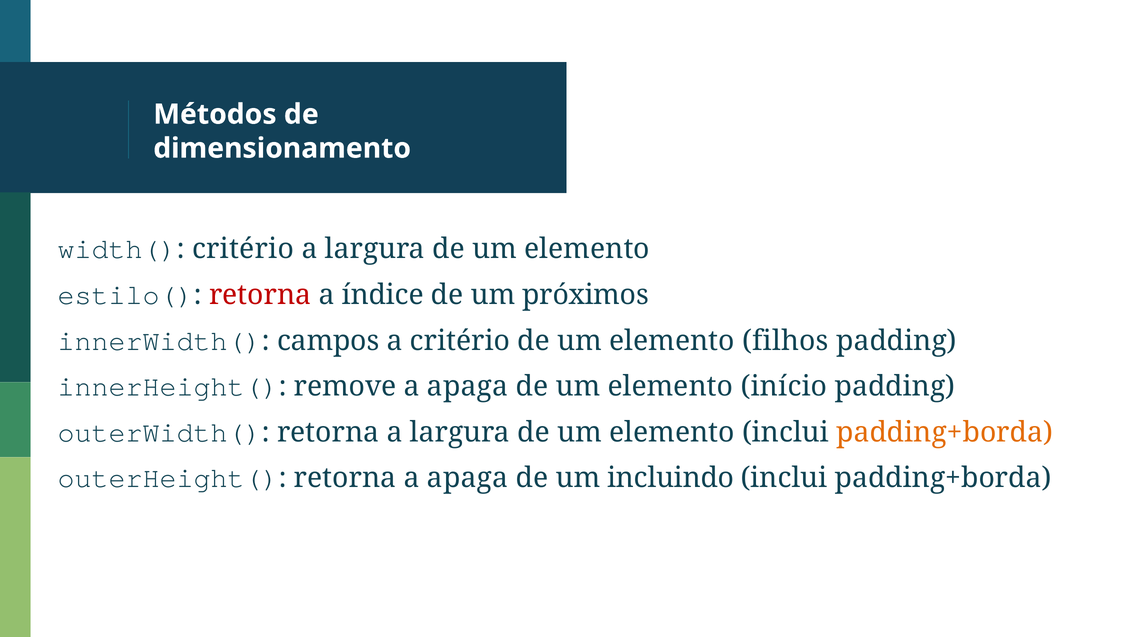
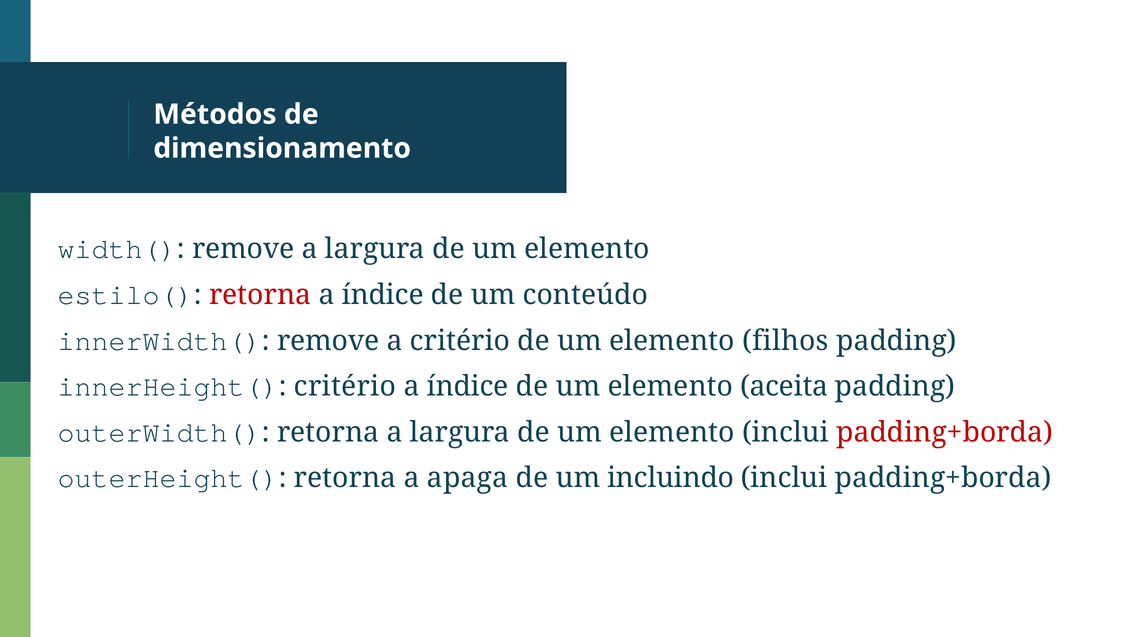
critério: critério -> remove (243, 249)
próximos: próximos -> conteúdo (585, 295)
campos: campos -> remove (328, 341)
remove: remove -> critério (345, 387)
apaga: apaga -> índice (468, 387)
início: início -> aceita (784, 387)
padding+borda colour: orange -> red (944, 433)
